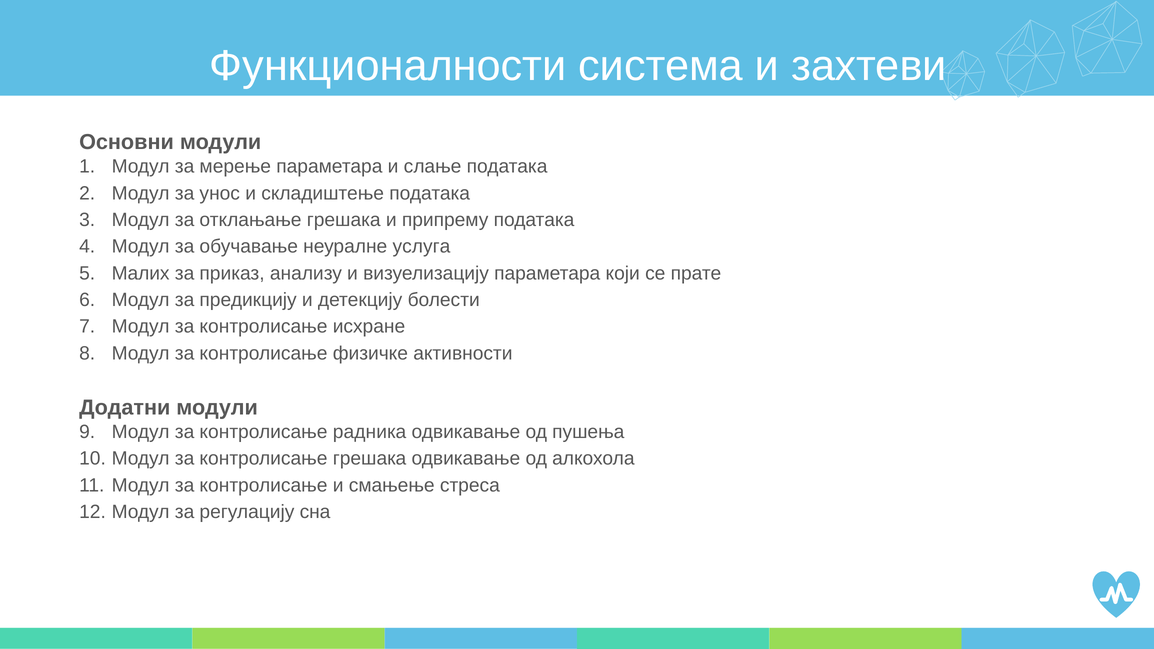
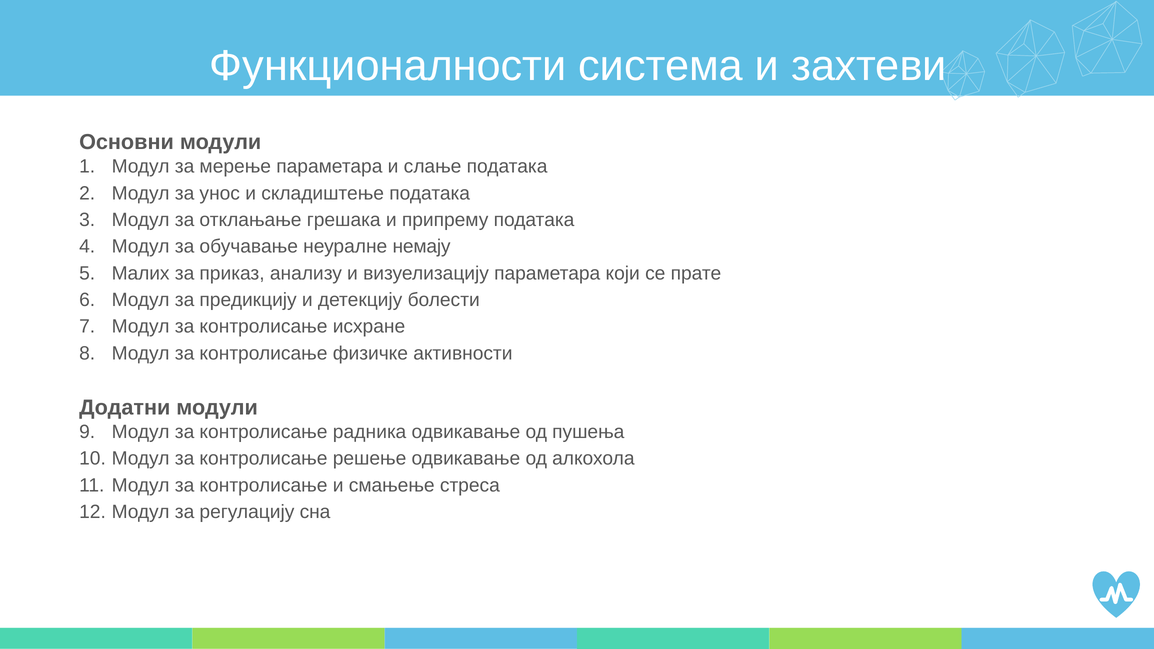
услуга: услуга -> немају (422, 247)
контролисање грешака: грешака -> решење (370, 459)
